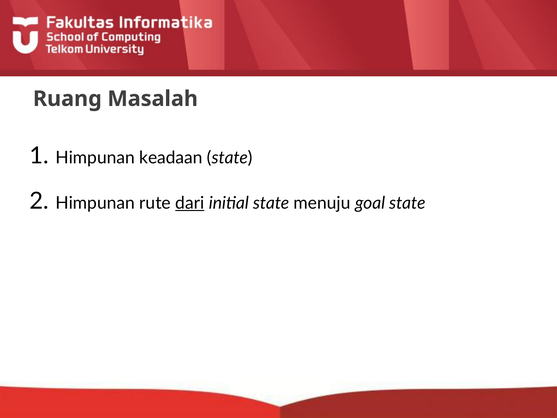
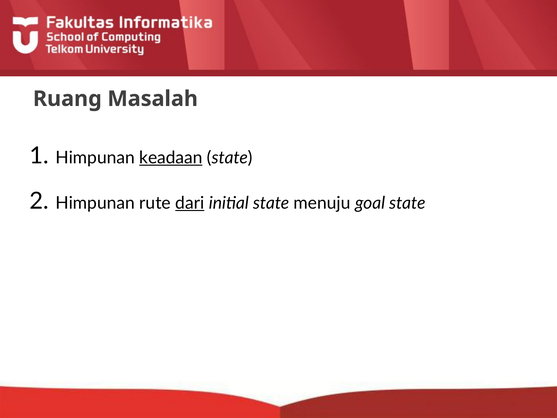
keadaan underline: none -> present (171, 158)
